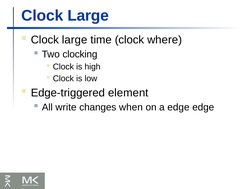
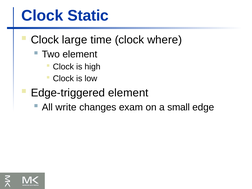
Large: Large -> Static (88, 16)
Two clocking: clocking -> element (80, 54)
when: when -> exam (131, 107)
a edge: edge -> small (179, 107)
